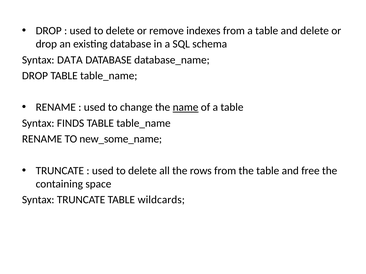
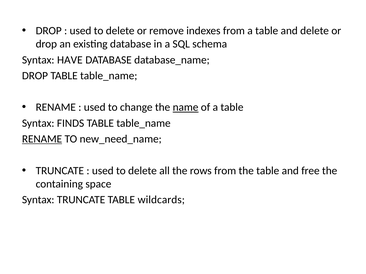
DATA: DATA -> HAVE (70, 60)
RENAME underline: none -> present (42, 139)
new_some_name: new_some_name -> new_need_name (121, 139)
